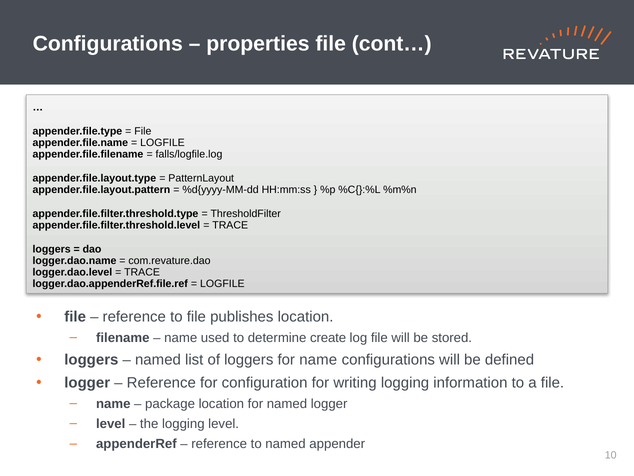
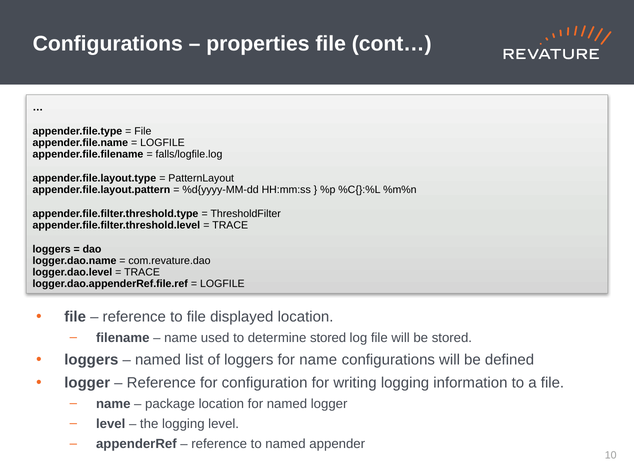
publishes: publishes -> displayed (242, 316)
determine create: create -> stored (328, 337)
